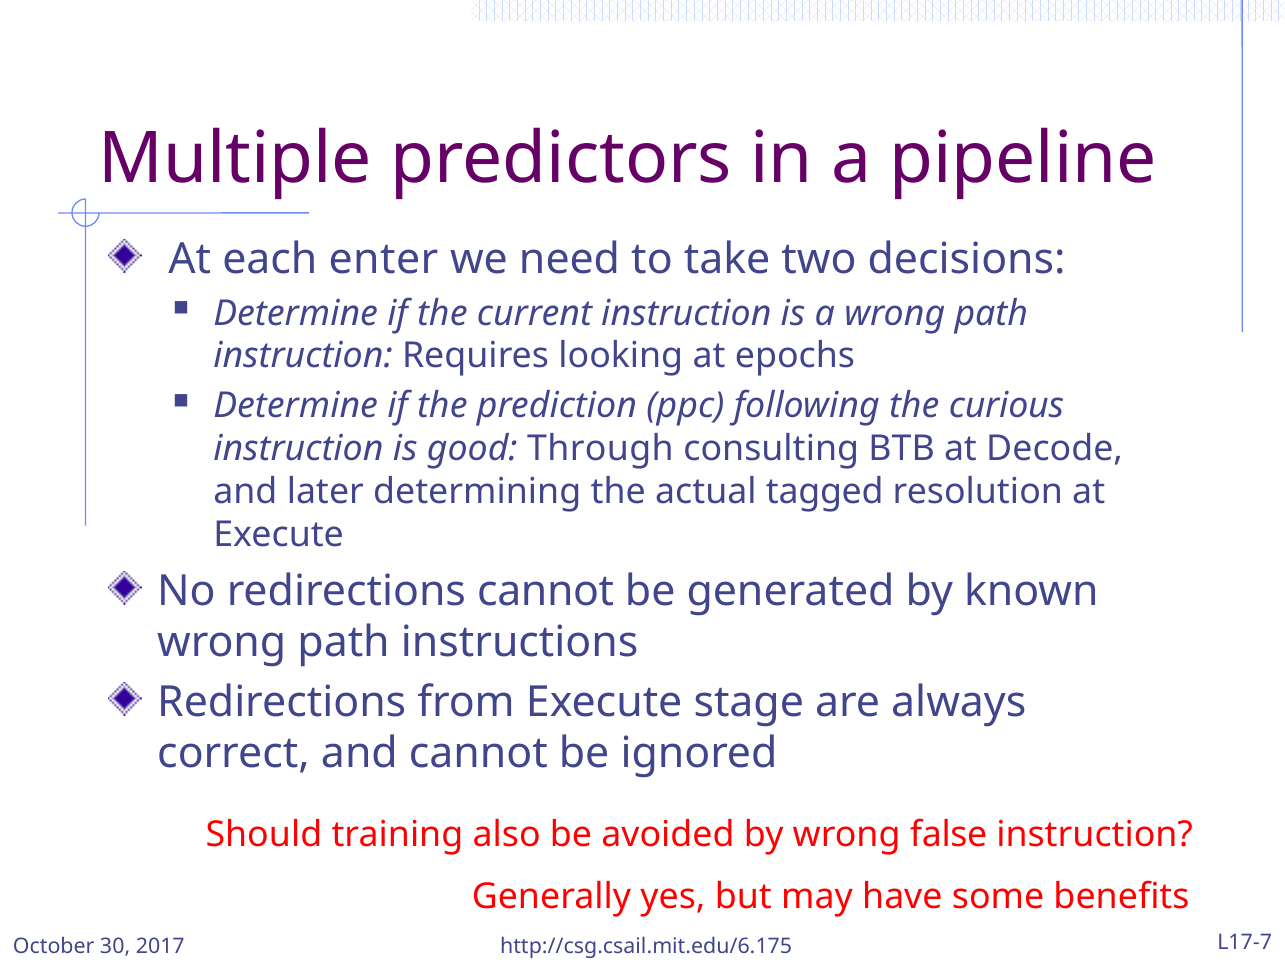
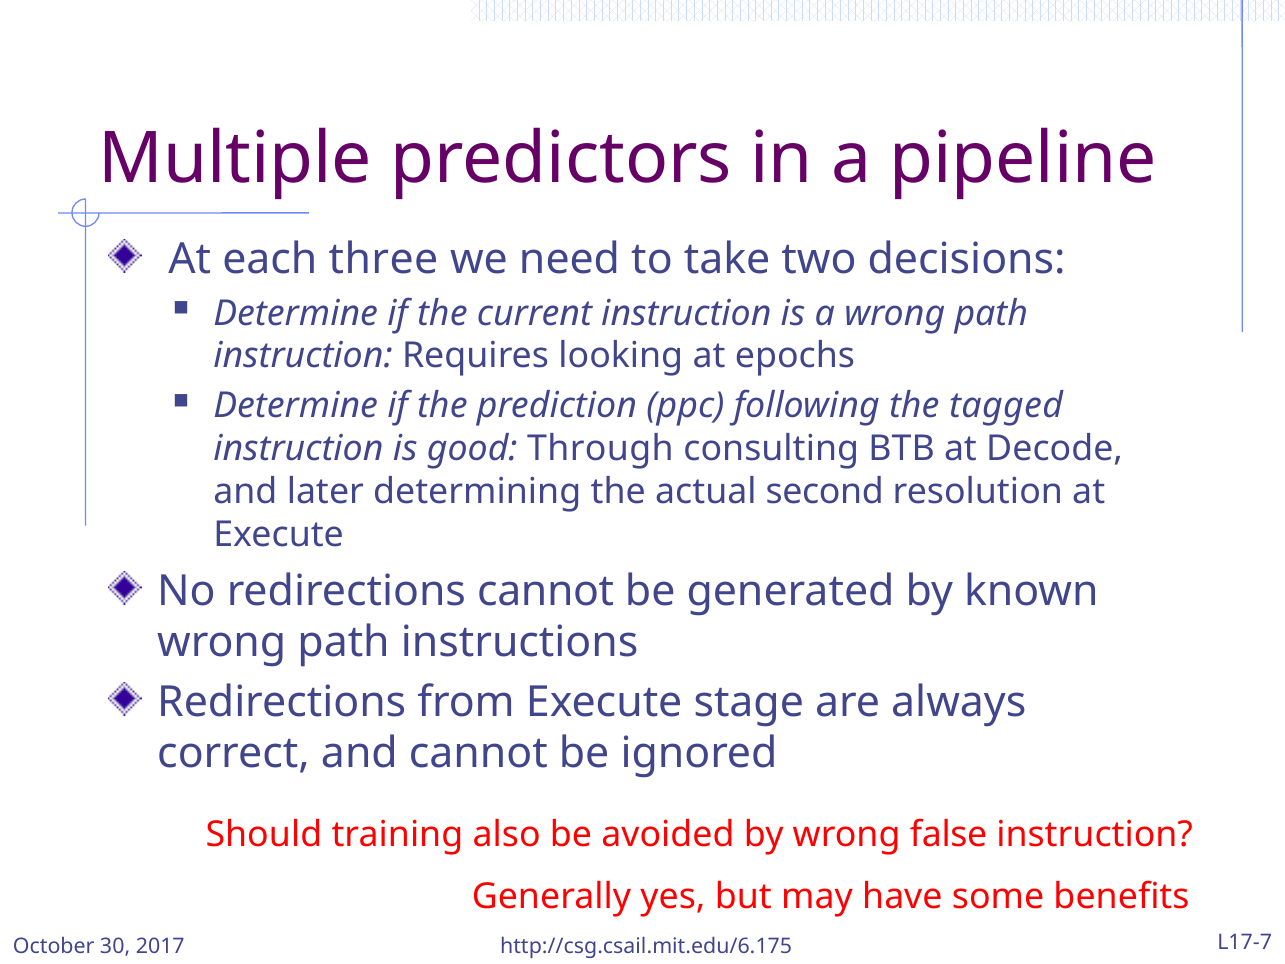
enter: enter -> three (383, 259)
curious: curious -> tagged (1006, 406)
tagged: tagged -> second (825, 492)
